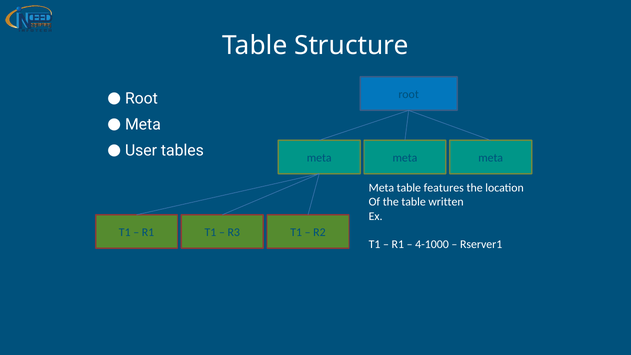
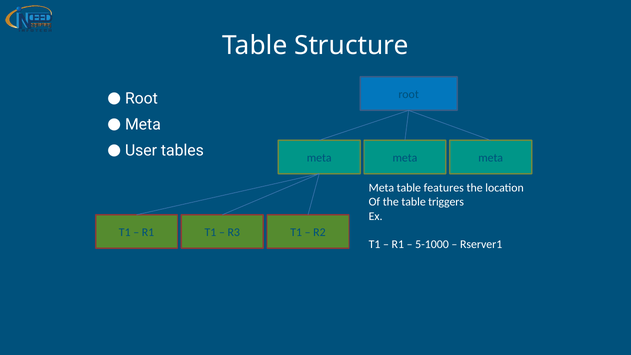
written: written -> triggers (446, 202)
4-1000: 4-1000 -> 5-1000 (432, 245)
